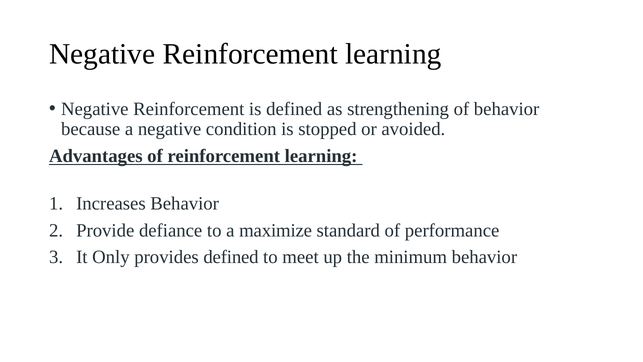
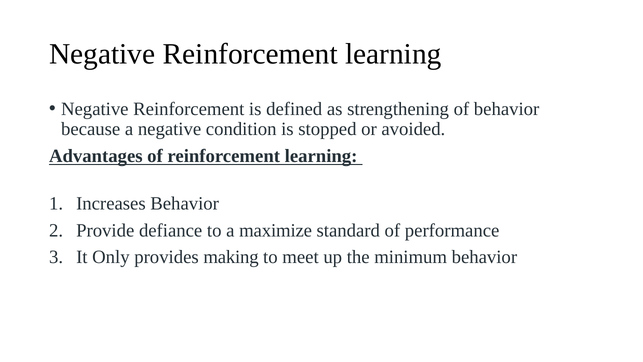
provides defined: defined -> making (231, 257)
